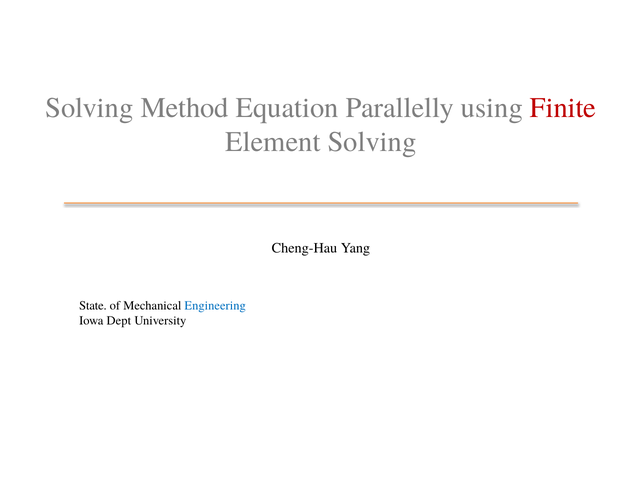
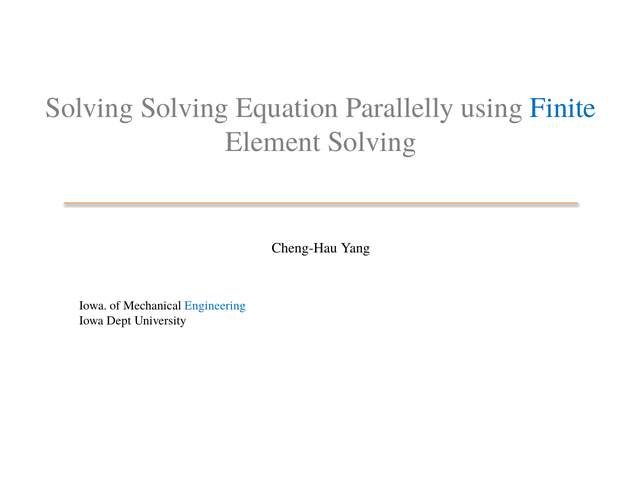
Solving Method: Method -> Solving (185, 108)
Finite colour: red -> blue (563, 108)
State: State -> Iowa (93, 306)
